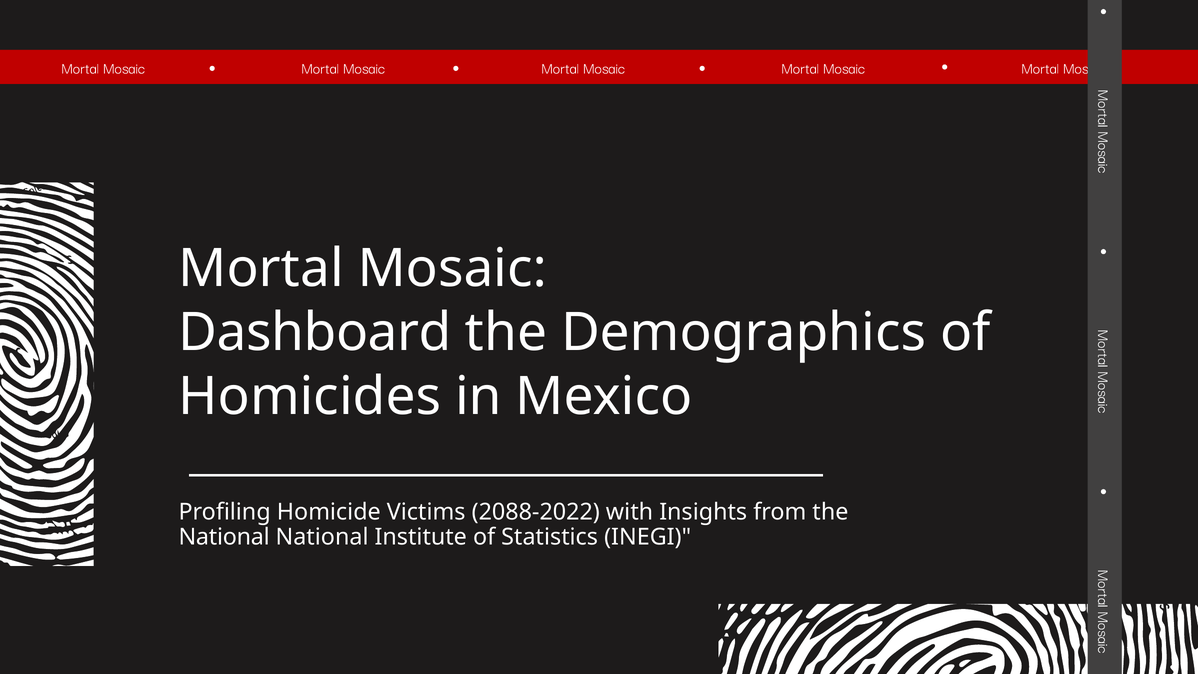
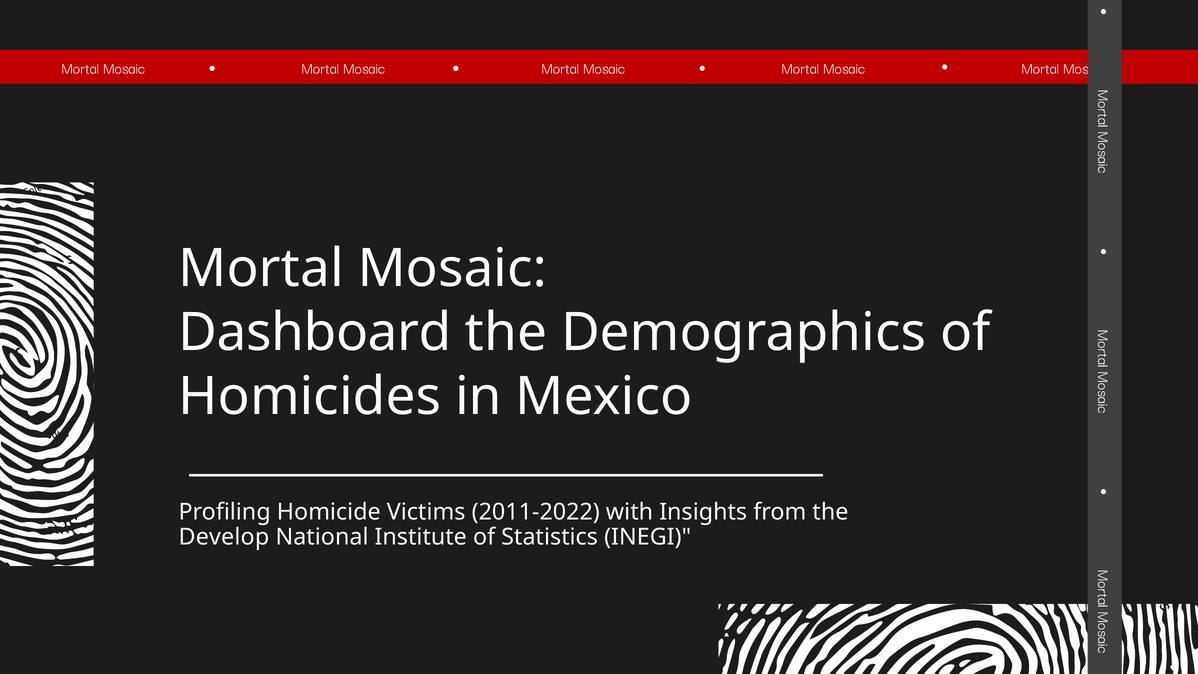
2088-2022: 2088-2022 -> 2011-2022 (536, 512)
National: National -> Develop (224, 537)
